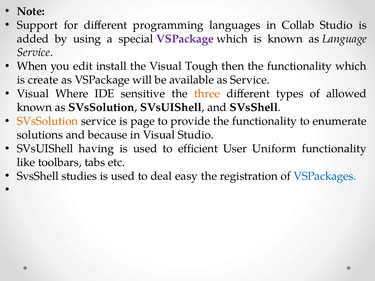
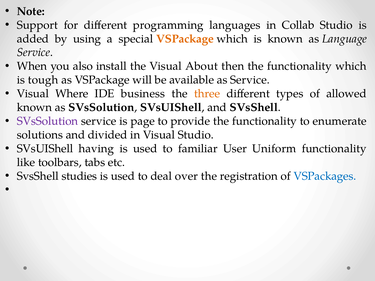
VSPackage colour: purple -> orange (185, 39)
edit: edit -> also (83, 66)
Tough: Tough -> About (202, 66)
create: create -> tough (43, 80)
sensitive: sensitive -> business (143, 94)
SVsSolution colour: orange -> purple (48, 121)
because: because -> divided (108, 135)
efficient: efficient -> familiar (198, 149)
easy: easy -> over (186, 176)
